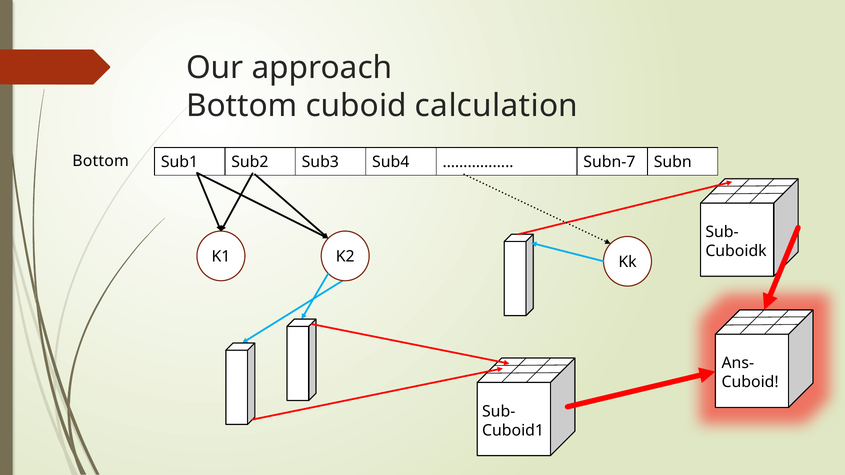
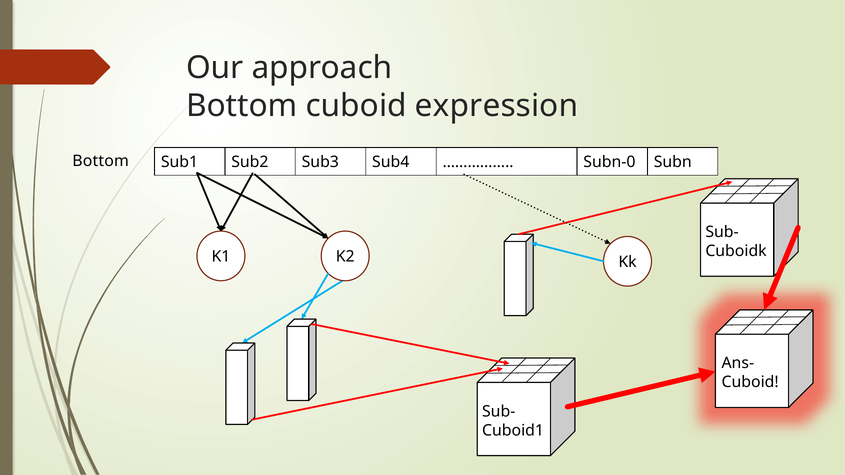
calculation: calculation -> expression (497, 106)
Subn-7: Subn-7 -> Subn-0 (609, 162)
